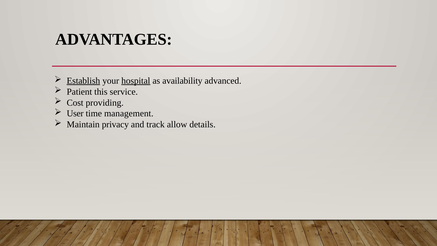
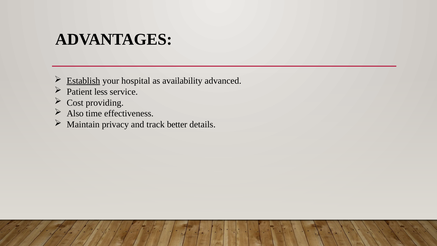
hospital underline: present -> none (136, 81)
this: this -> less (101, 92)
User: User -> Also (75, 114)
management: management -> effectiveness (129, 114)
allow: allow -> better (177, 124)
